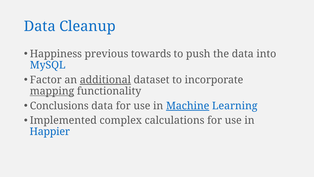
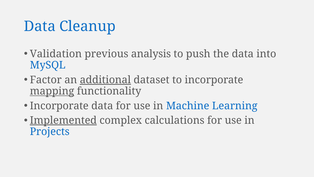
Happiness: Happiness -> Validation (56, 54)
towards: towards -> analysis (151, 54)
Conclusions: Conclusions -> Incorporate (59, 106)
Machine underline: present -> none (188, 106)
Implemented underline: none -> present (63, 120)
Happier: Happier -> Projects (50, 131)
